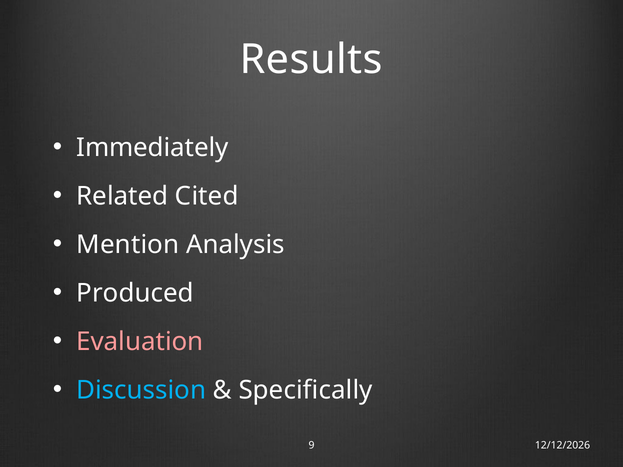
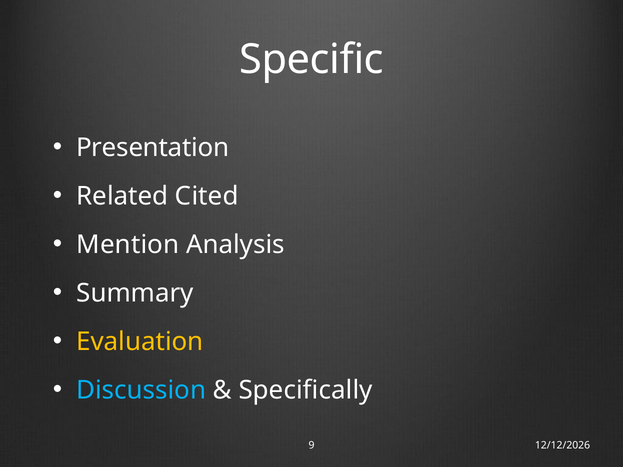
Results: Results -> Specific (312, 60)
Immediately: Immediately -> Presentation (153, 148)
Produced: Produced -> Summary (135, 293)
Evaluation colour: pink -> yellow (140, 342)
